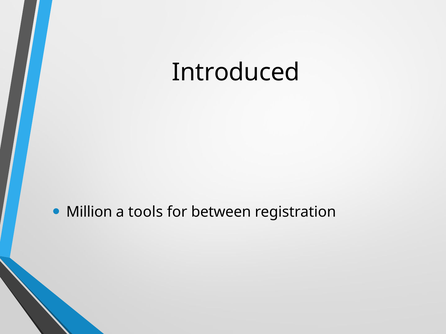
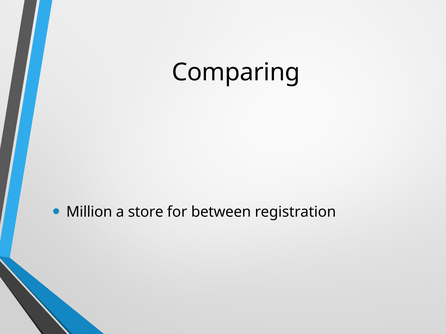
Introduced: Introduced -> Comparing (236, 72)
tools: tools -> store (146, 212)
